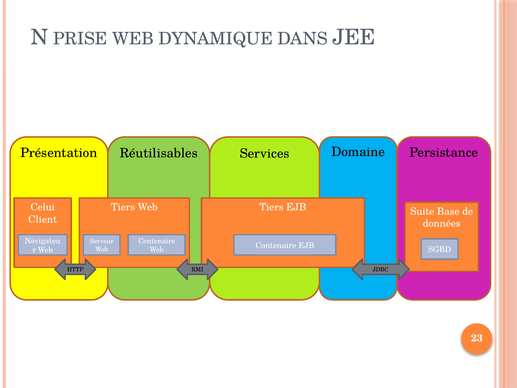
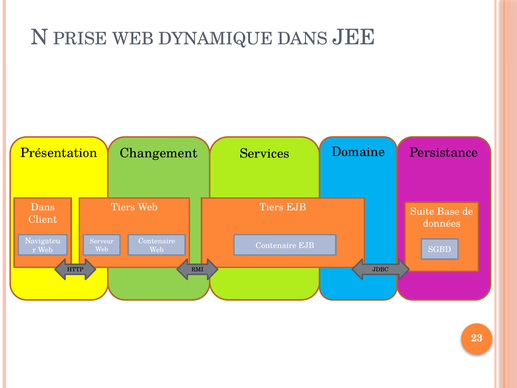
Réutilisables: Réutilisables -> Changement (159, 153)
Celui: Celui -> Dans (43, 207)
